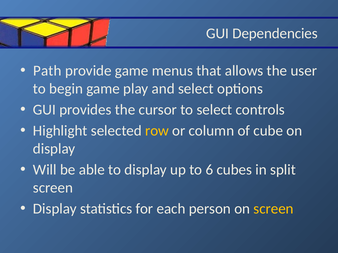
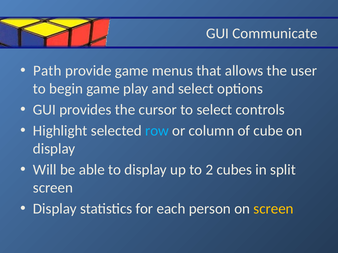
Dependencies: Dependencies -> Communicate (275, 33)
row colour: yellow -> light blue (157, 131)
6: 6 -> 2 (209, 170)
